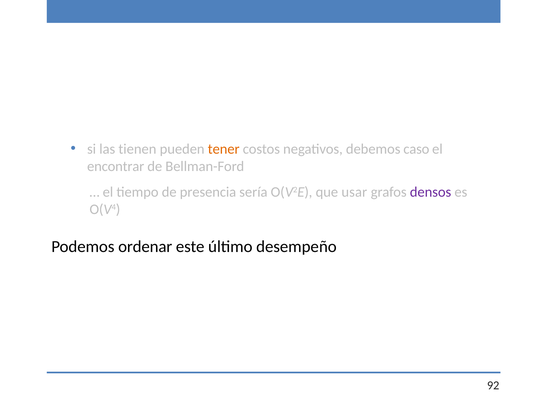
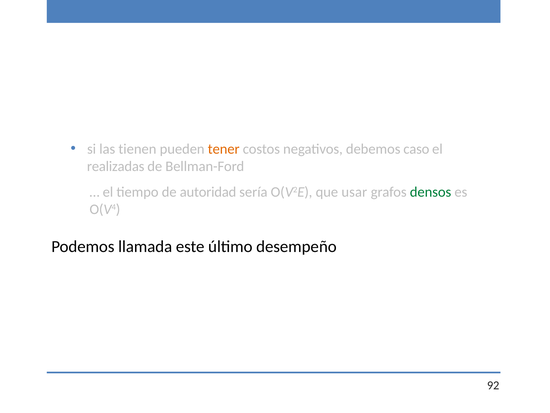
encontrar: encontrar -> realizadas (116, 166)
presencia: presencia -> autoridad (208, 192)
densos colour: purple -> green (431, 192)
ordenar: ordenar -> llamada (145, 246)
